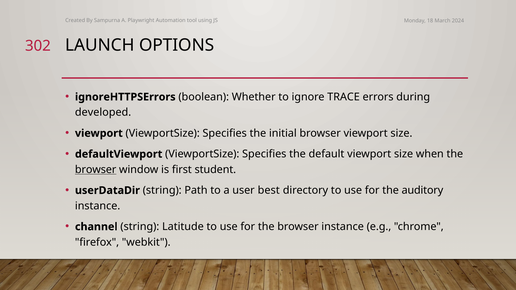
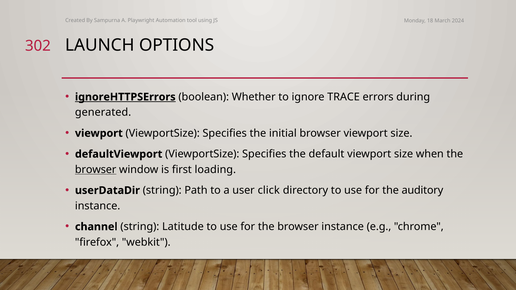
ignoreHTTPSErrors underline: none -> present (125, 97)
developed: developed -> generated (103, 113)
student: student -> loading (215, 170)
best: best -> click (269, 191)
